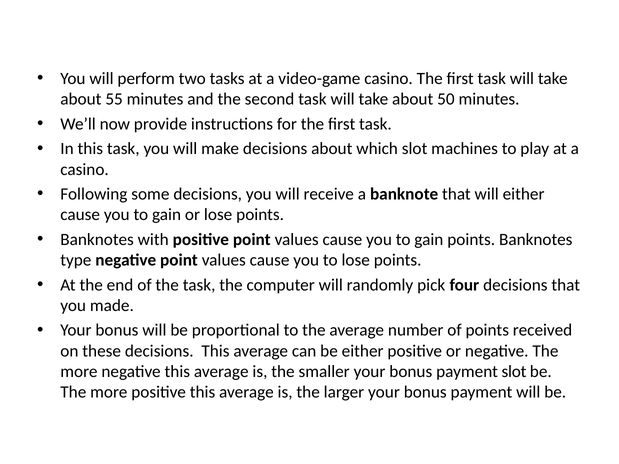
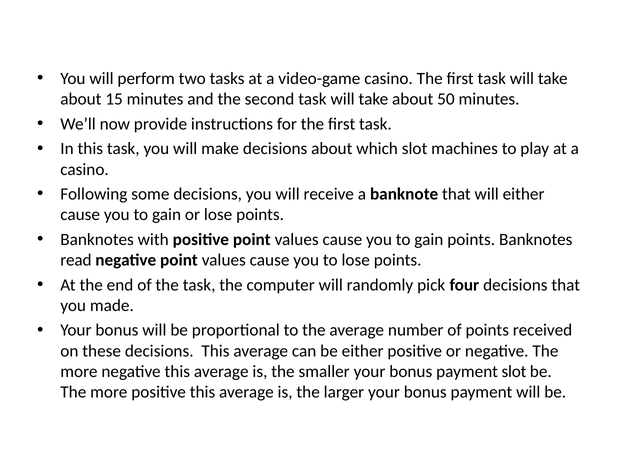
55: 55 -> 15 (114, 99)
type: type -> read (76, 260)
